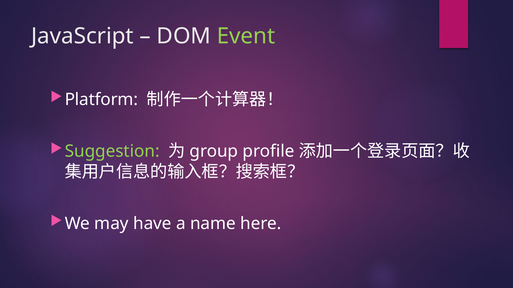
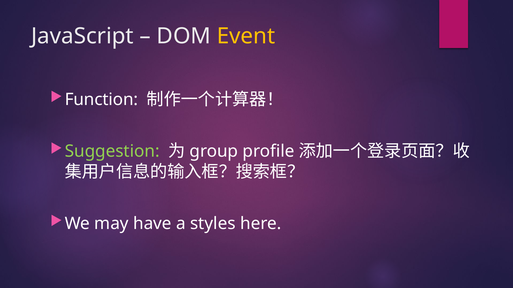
Event colour: light green -> yellow (246, 36)
Platform: Platform -> Function (101, 100)
name: name -> styles (213, 224)
